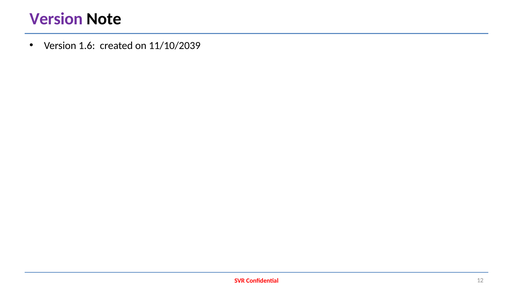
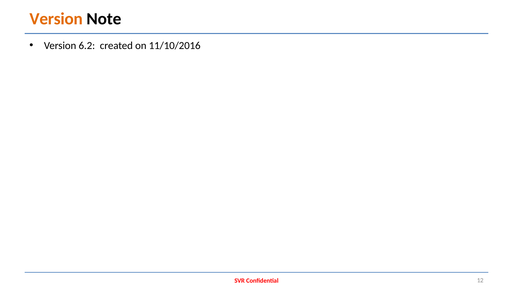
Version colour: purple -> orange (56, 19)
1.6: 1.6 -> 6.2 (87, 46)
11/10/2039: 11/10/2039 -> 11/10/2016 (175, 46)
